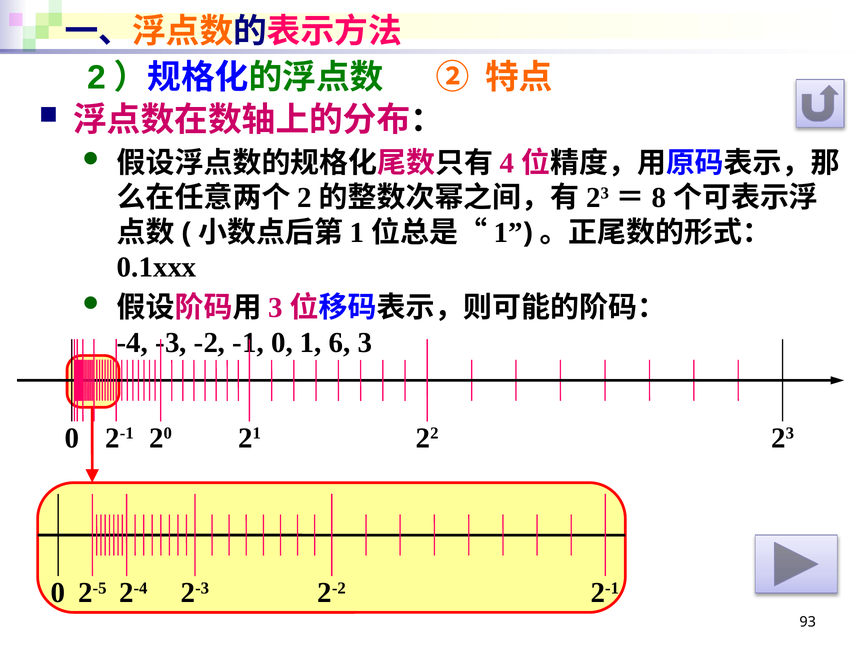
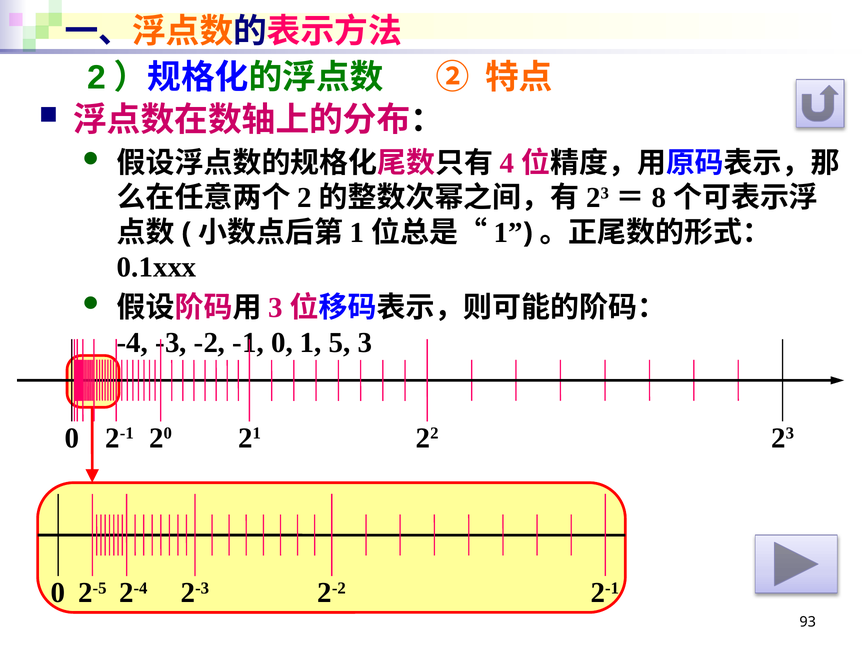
6: 6 -> 5 (340, 343)
